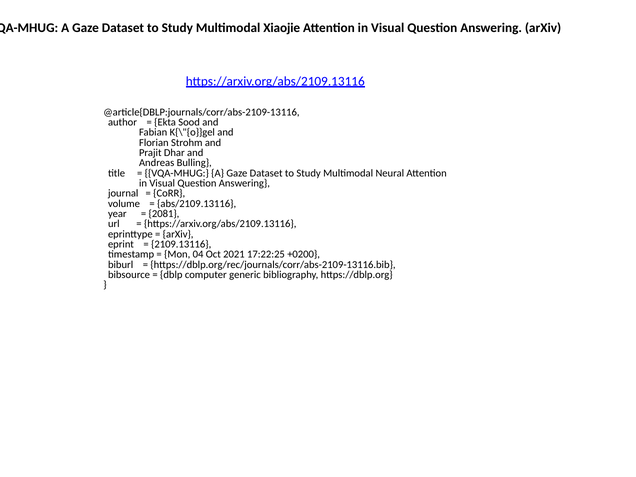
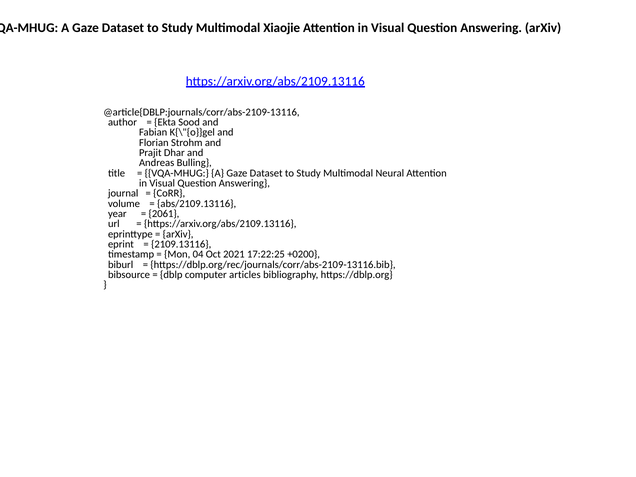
2081: 2081 -> 2061 (164, 214)
generic: generic -> articles (245, 275)
